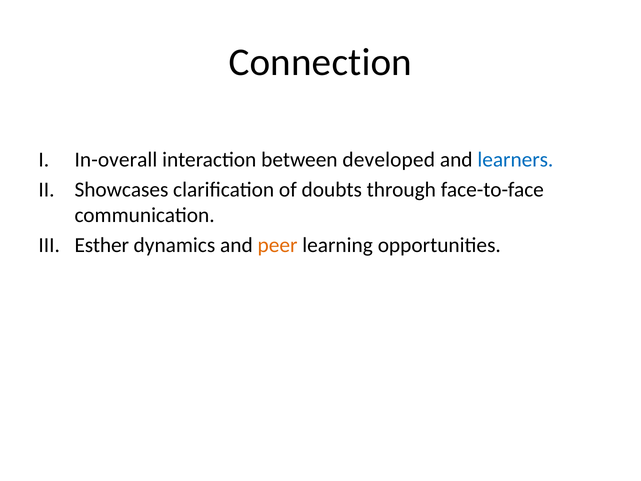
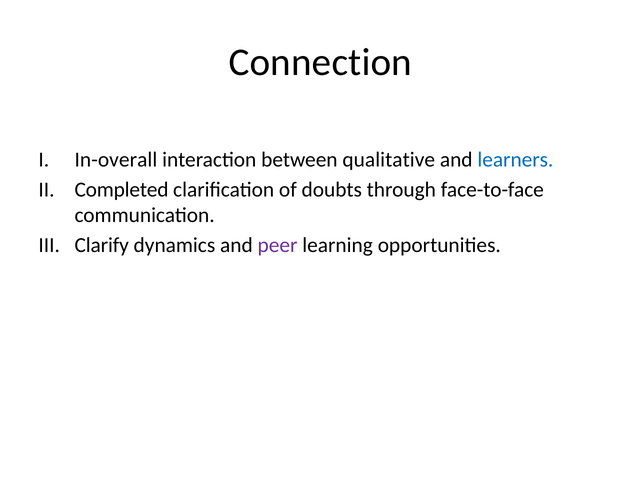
developed: developed -> qualitative (389, 160)
Showcases: Showcases -> Completed (122, 190)
Esther: Esther -> Clarify (102, 245)
peer colour: orange -> purple (277, 245)
